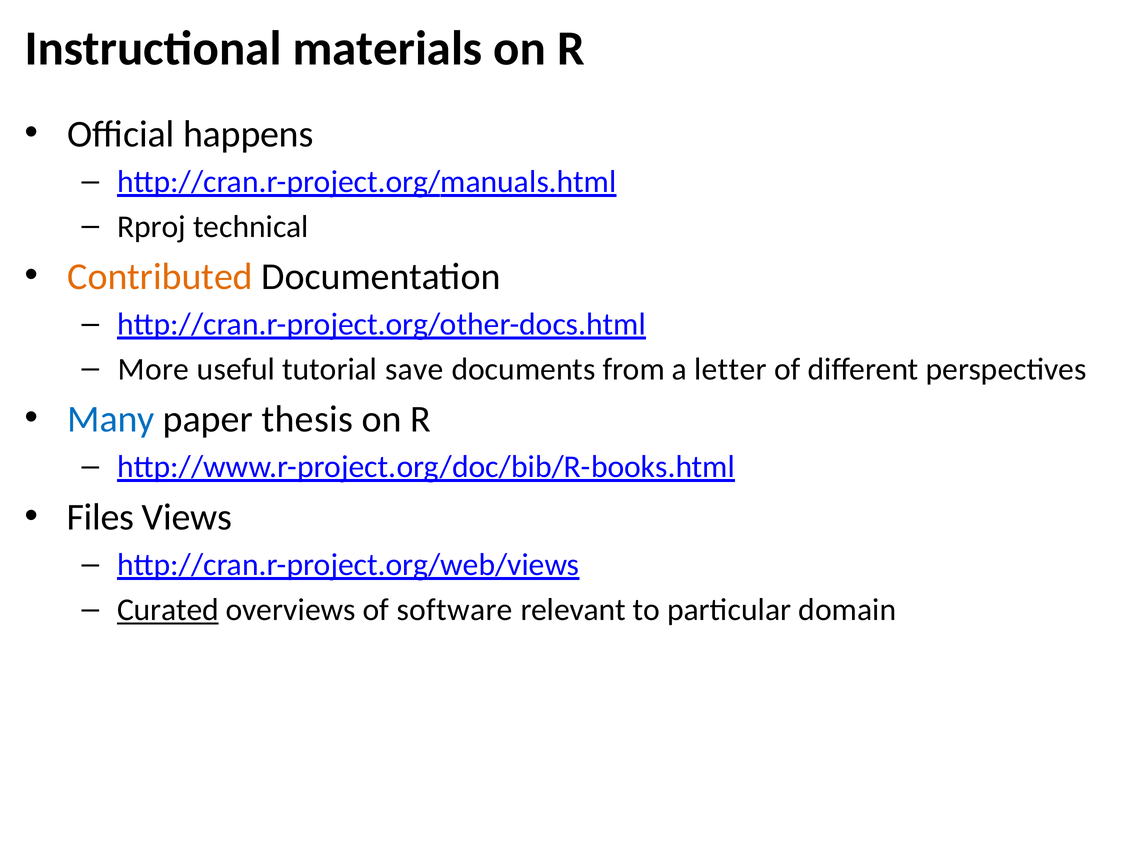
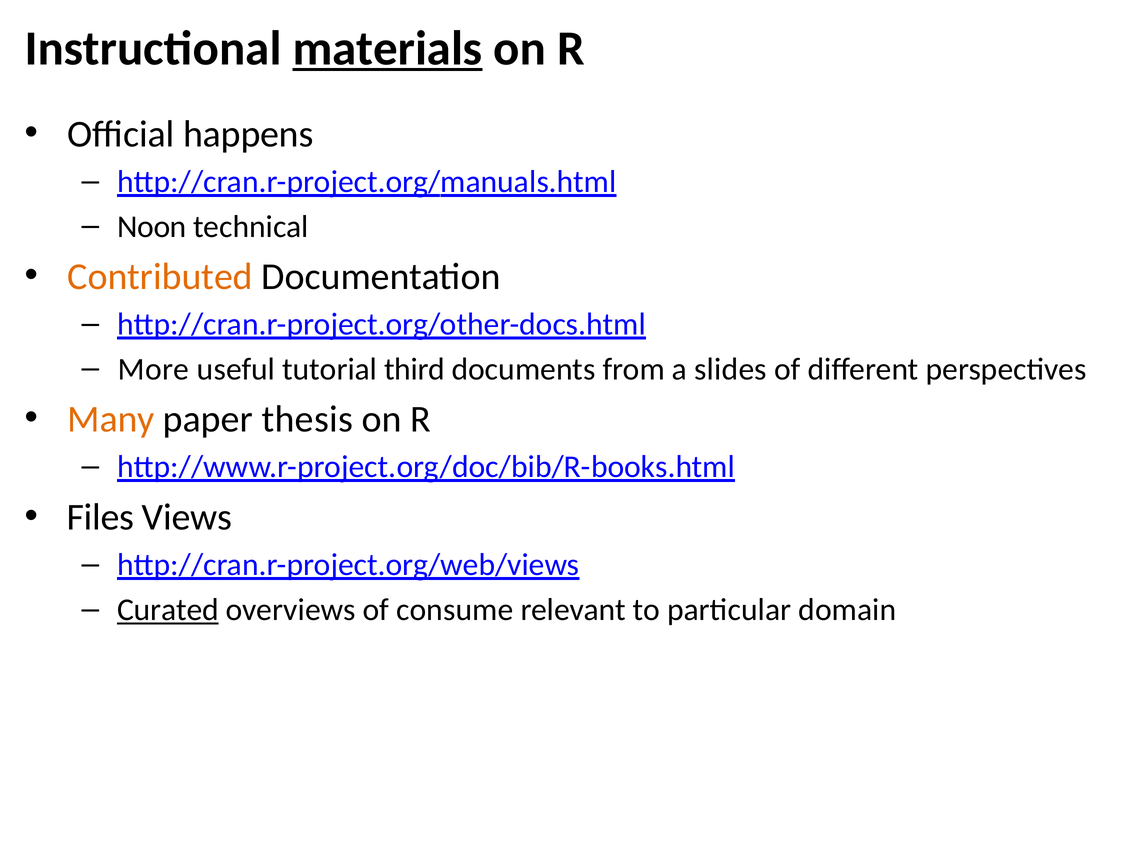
materials underline: none -> present (388, 48)
Rproj: Rproj -> Noon (152, 227)
save: save -> third (415, 369)
letter: letter -> slides (731, 369)
Many colour: blue -> orange (111, 419)
software: software -> consume (455, 610)
